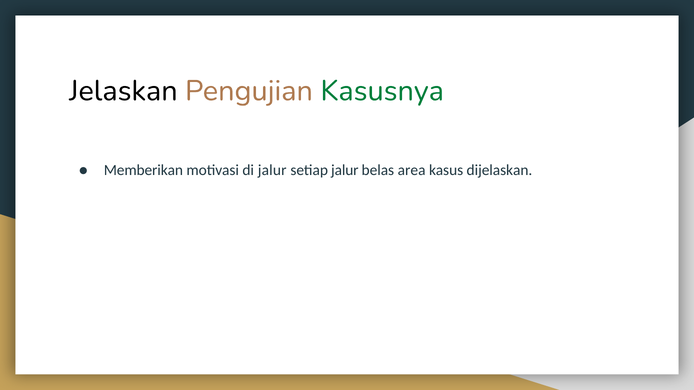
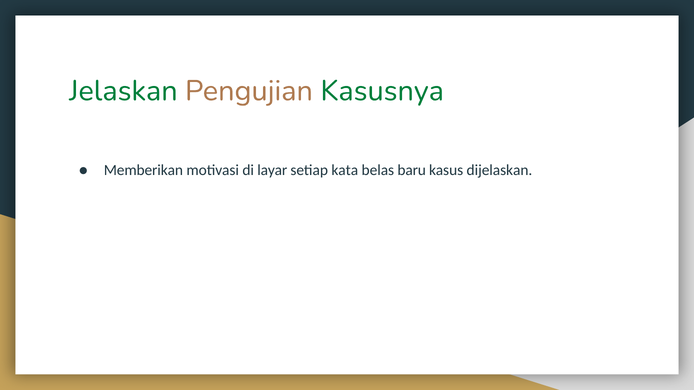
Jelaskan colour: black -> green (123, 91)
di jalur: jalur -> layar (272, 170)
setiap jalur: jalur -> kata (345, 170)
area: area -> baru (412, 170)
